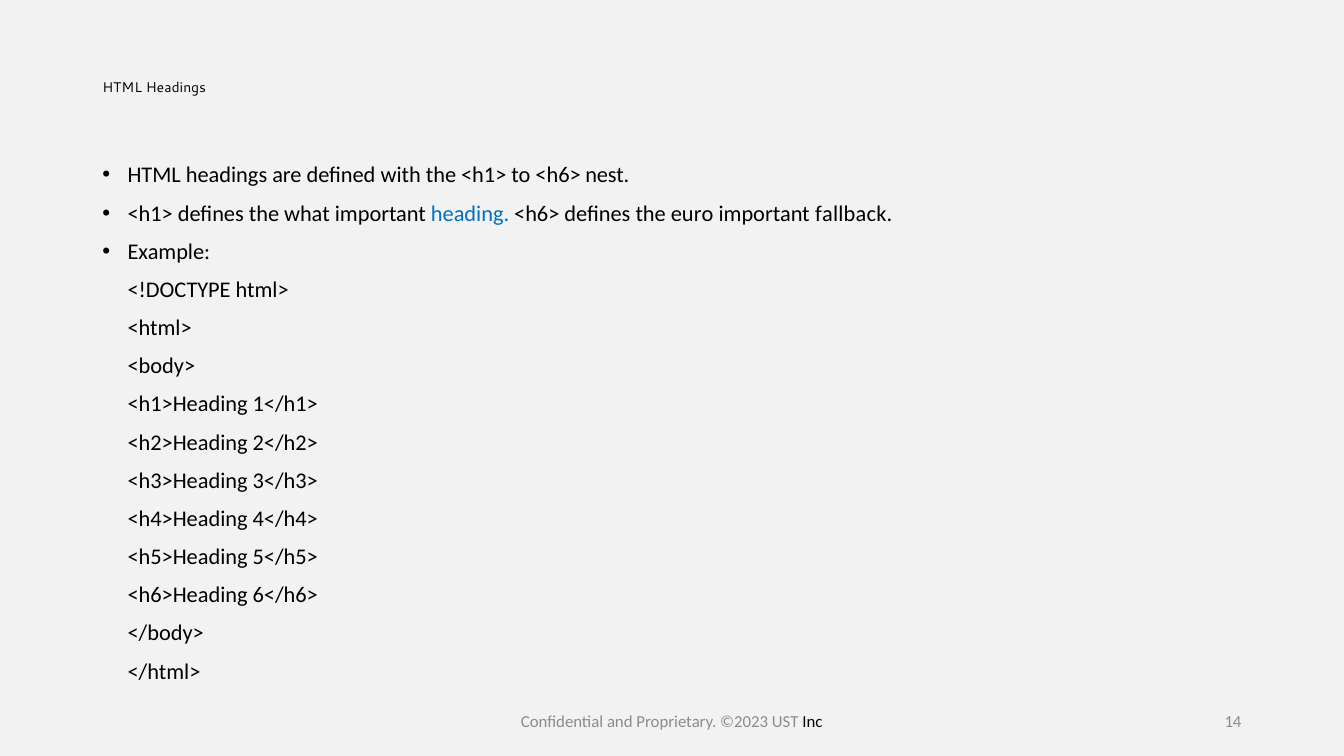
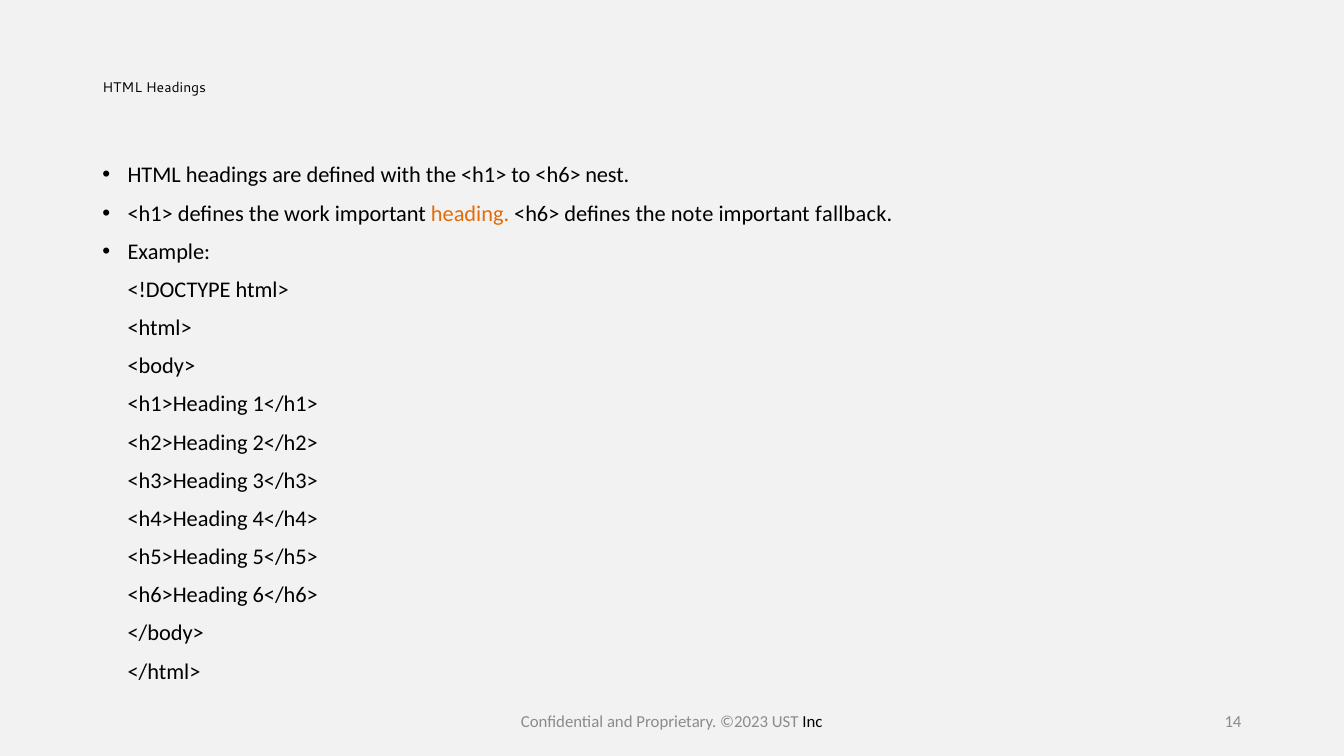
what: what -> work (307, 214)
heading colour: blue -> orange (470, 214)
euro: euro -> note (692, 214)
